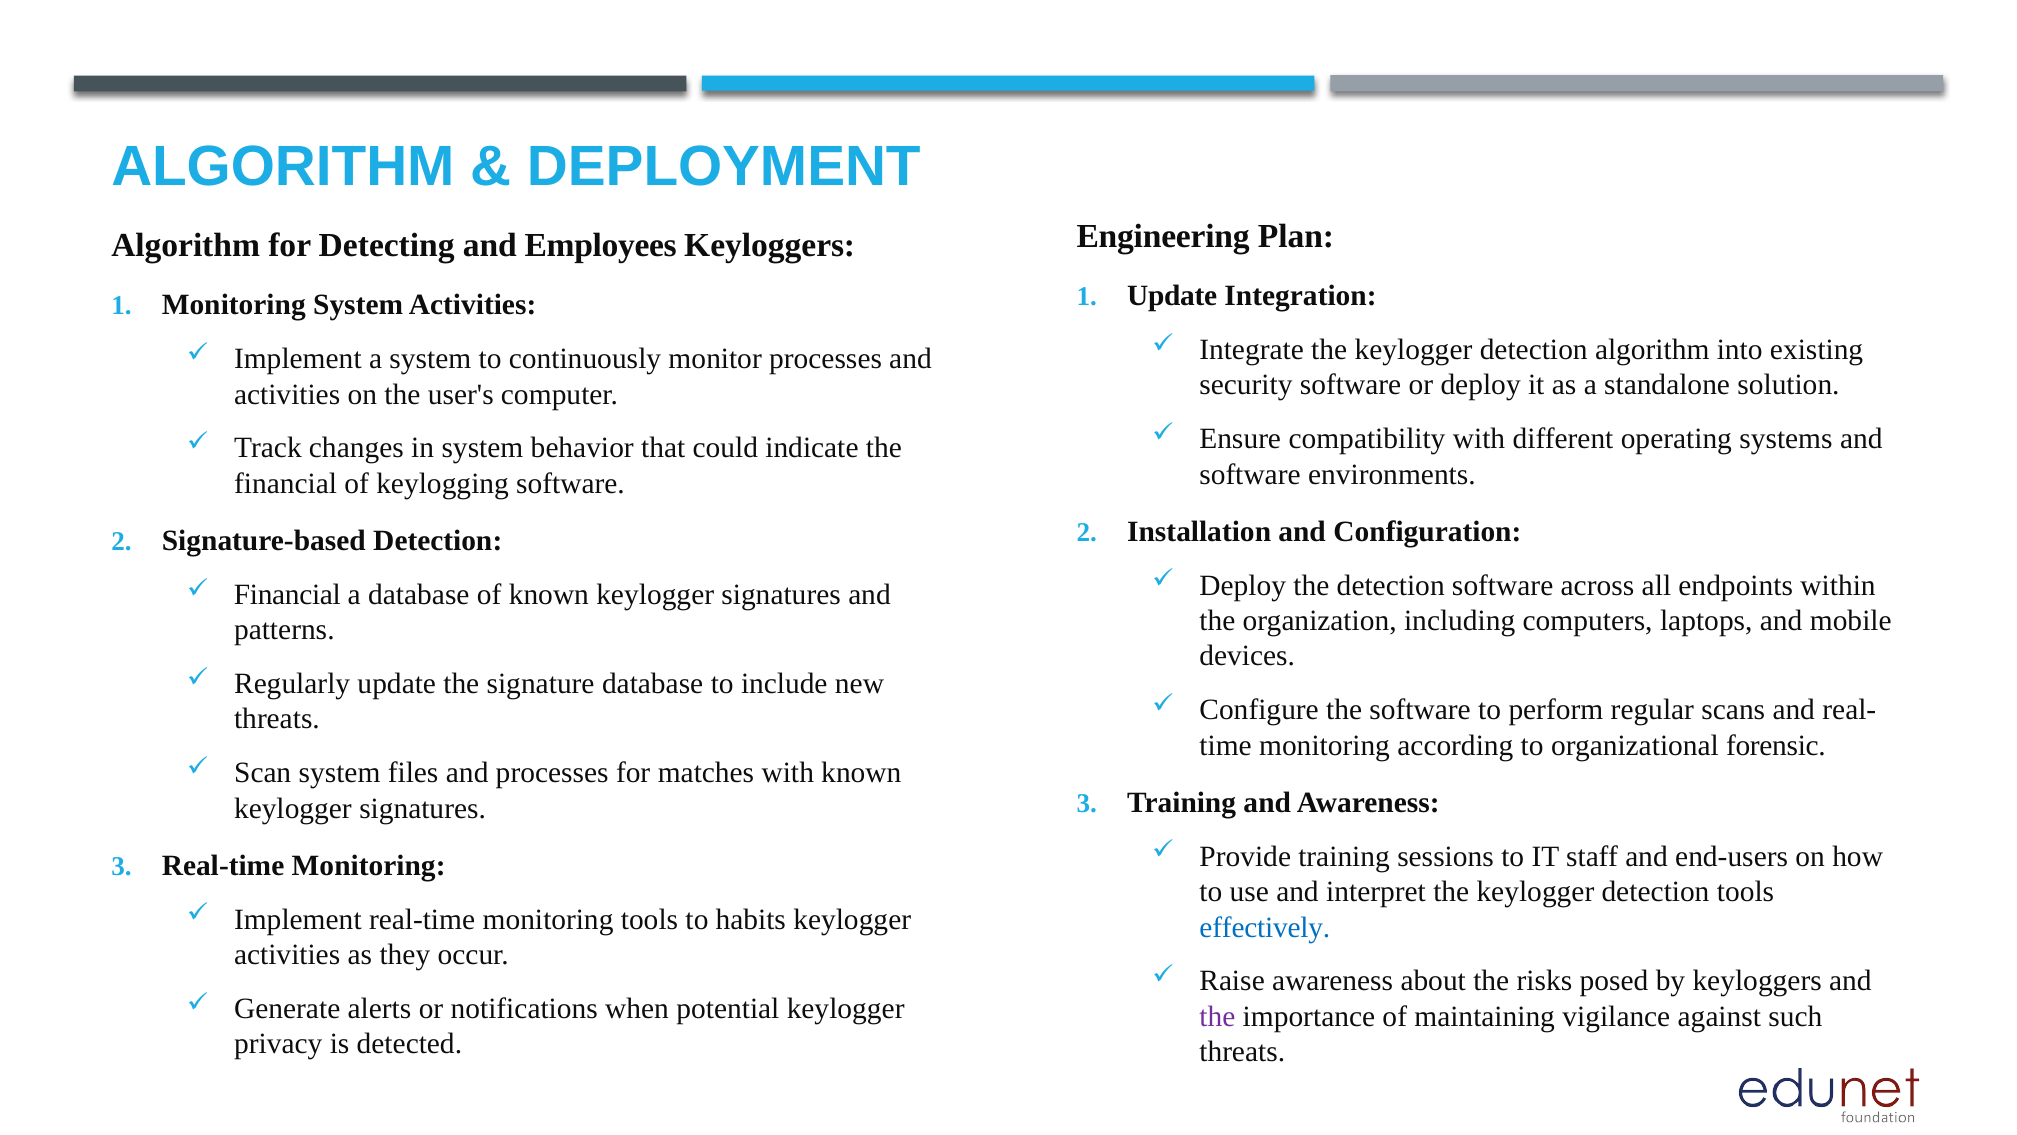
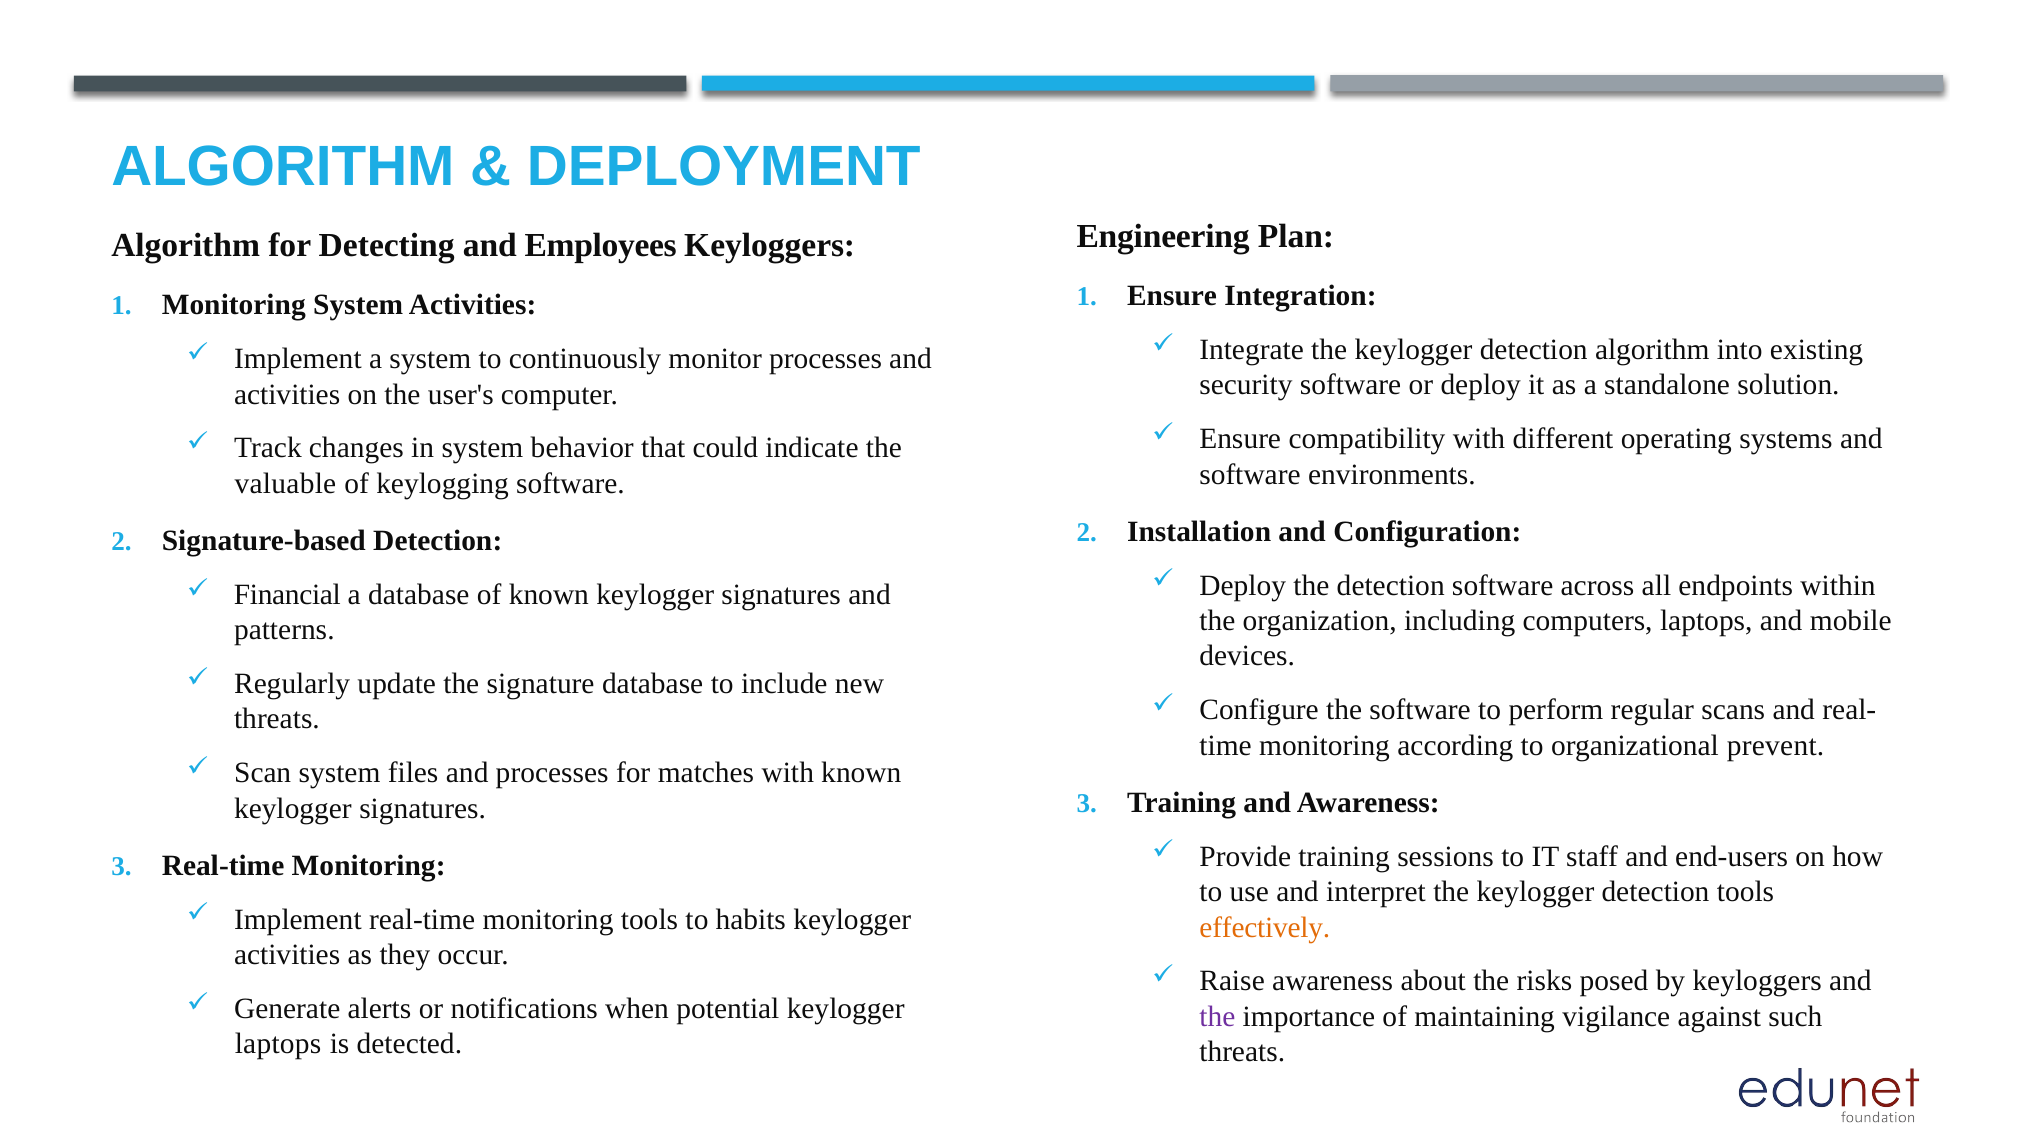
Update: Update -> Ensure (1172, 296)
financial: financial -> valuable (285, 483)
forensic: forensic -> prevent (1776, 745)
effectively colour: blue -> orange (1265, 927)
privacy: privacy -> laptops (278, 1044)
